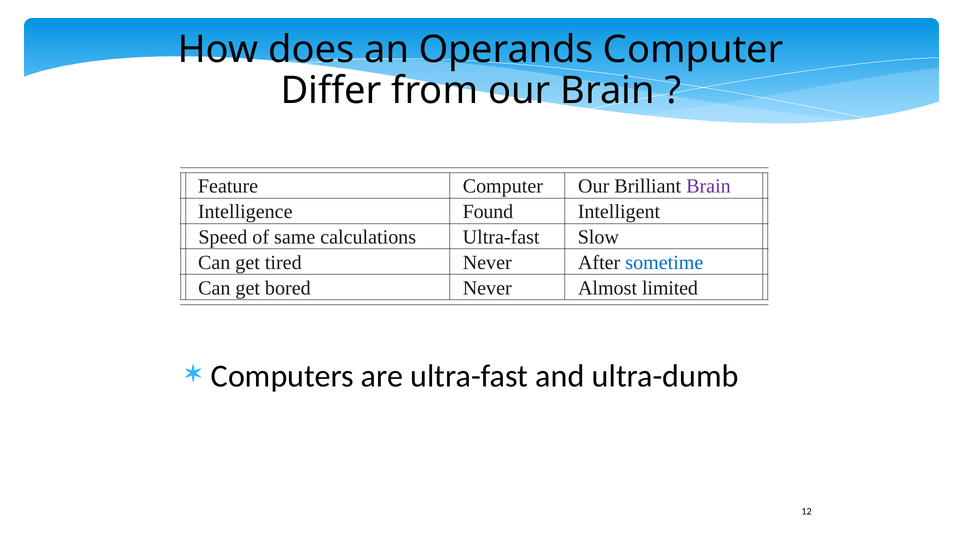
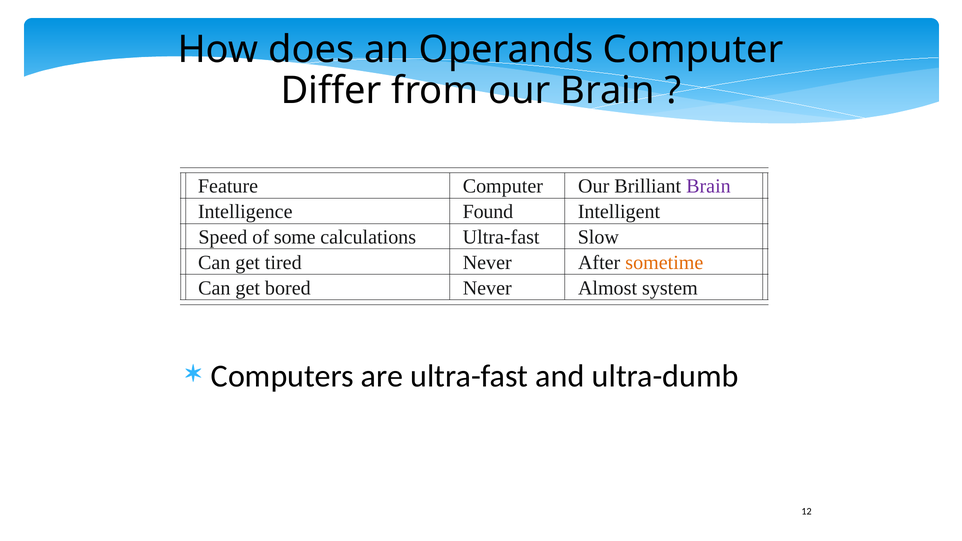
same: same -> some (295, 237)
sometime colour: blue -> orange (664, 263)
limited: limited -> system (670, 288)
